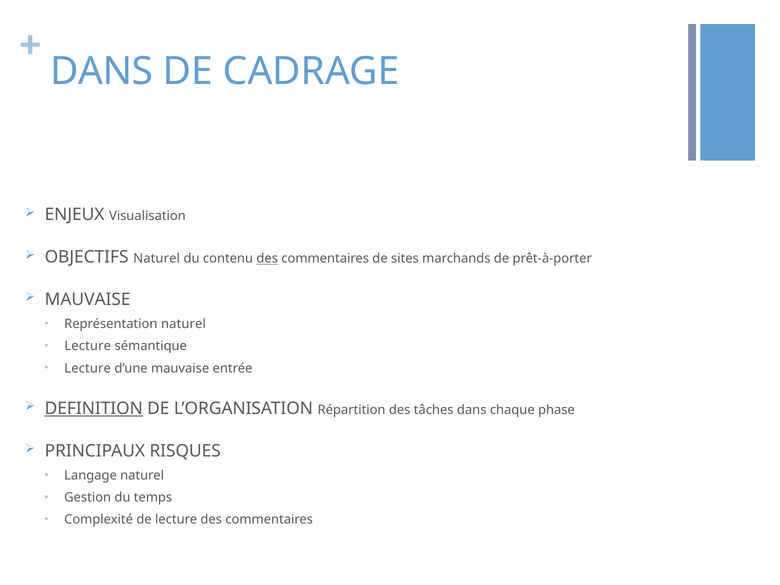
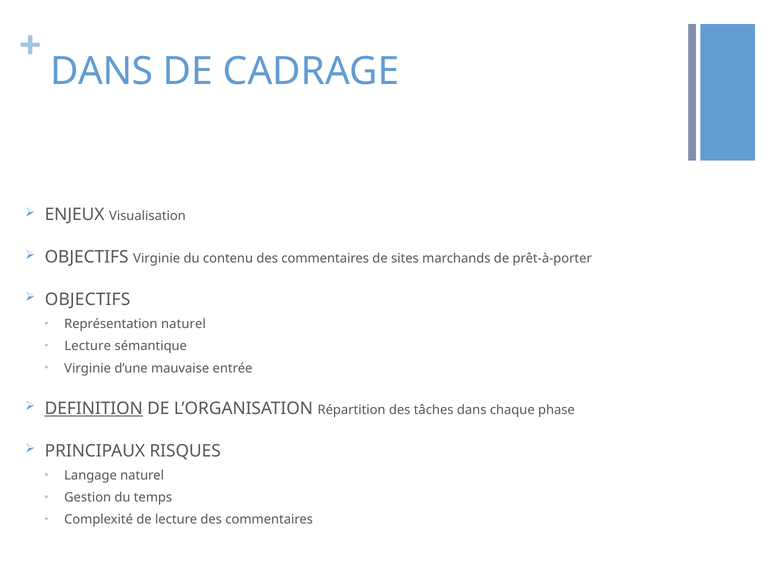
OBJECTIFS Naturel: Naturel -> Virginie (157, 259)
des underline: present -> none (267, 259)
MAUVAISE: MAUVAISE -> OBJECTIFS (88, 300)
Lecture: Lecture -> Virginie (88, 368)
